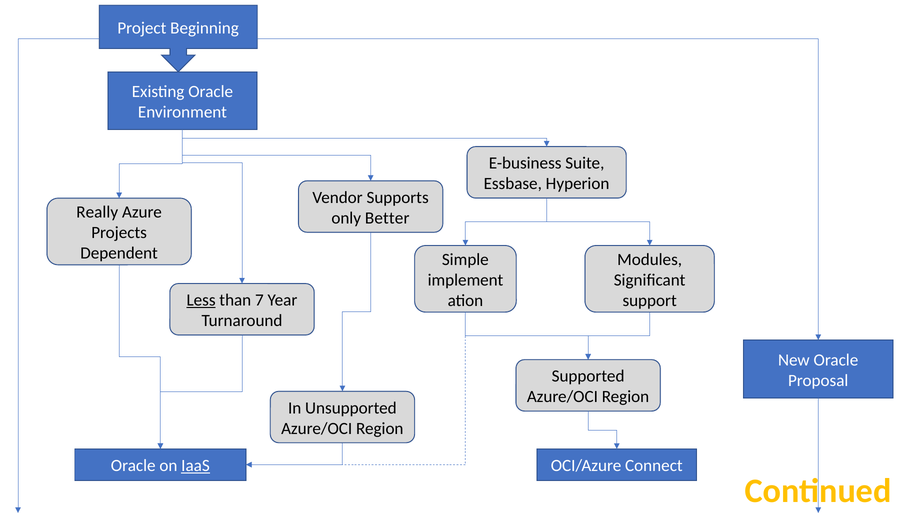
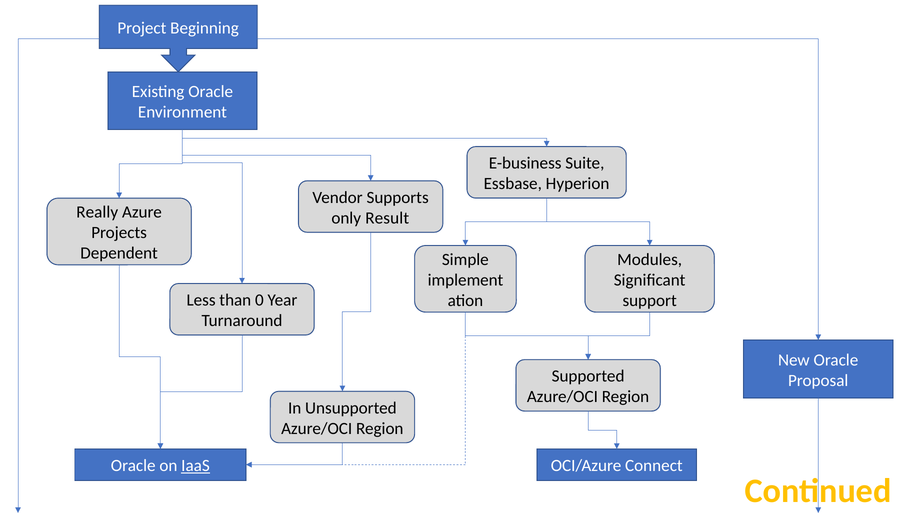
Better: Better -> Result (387, 218)
Less underline: present -> none (201, 300)
7: 7 -> 0 (259, 300)
